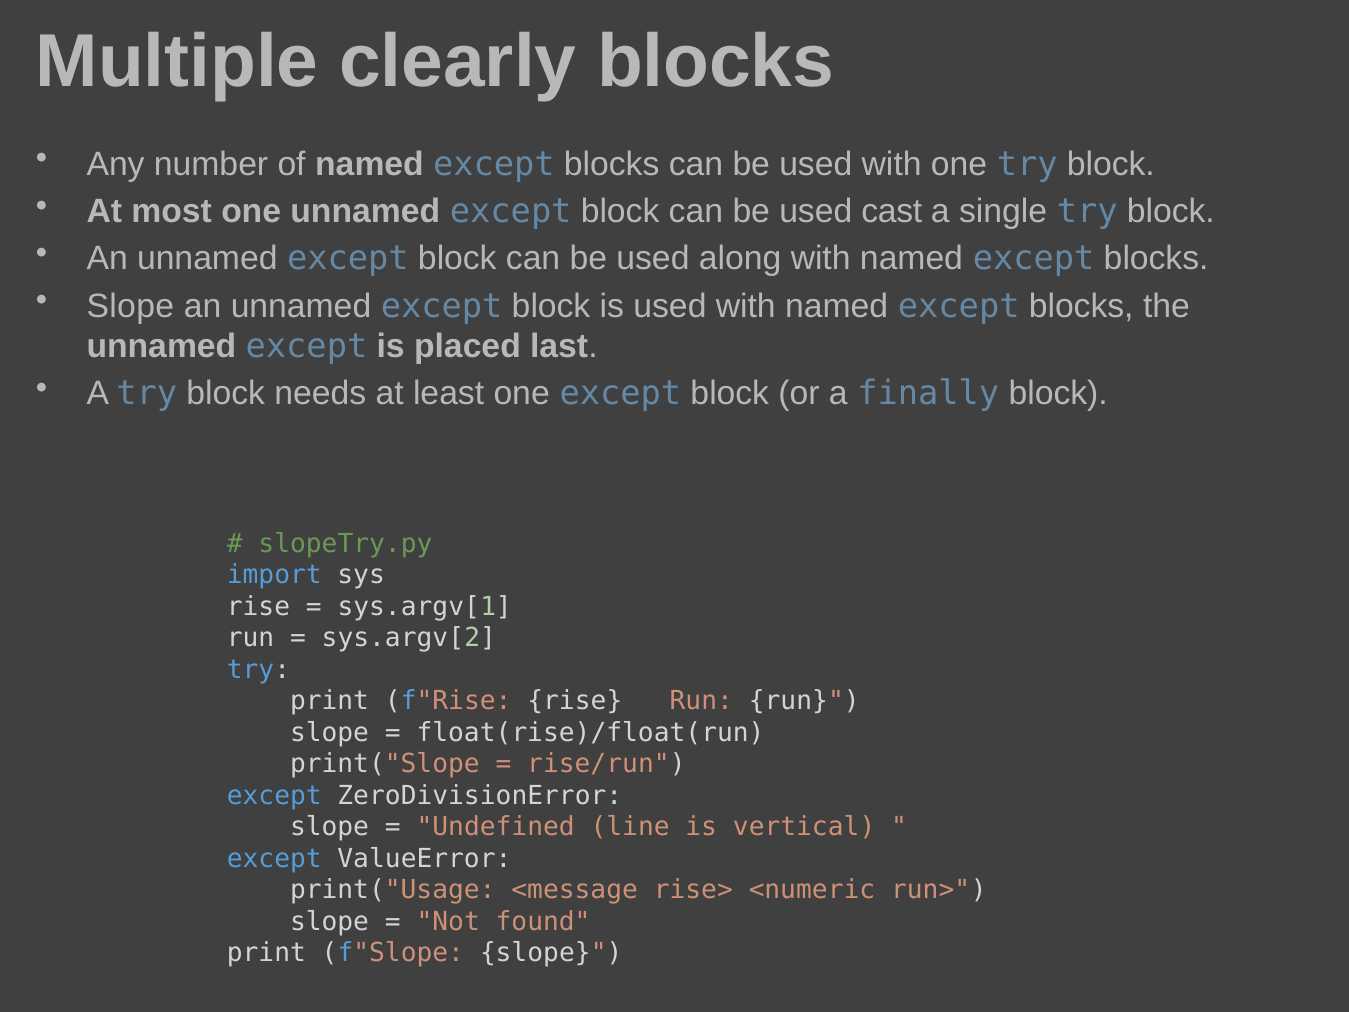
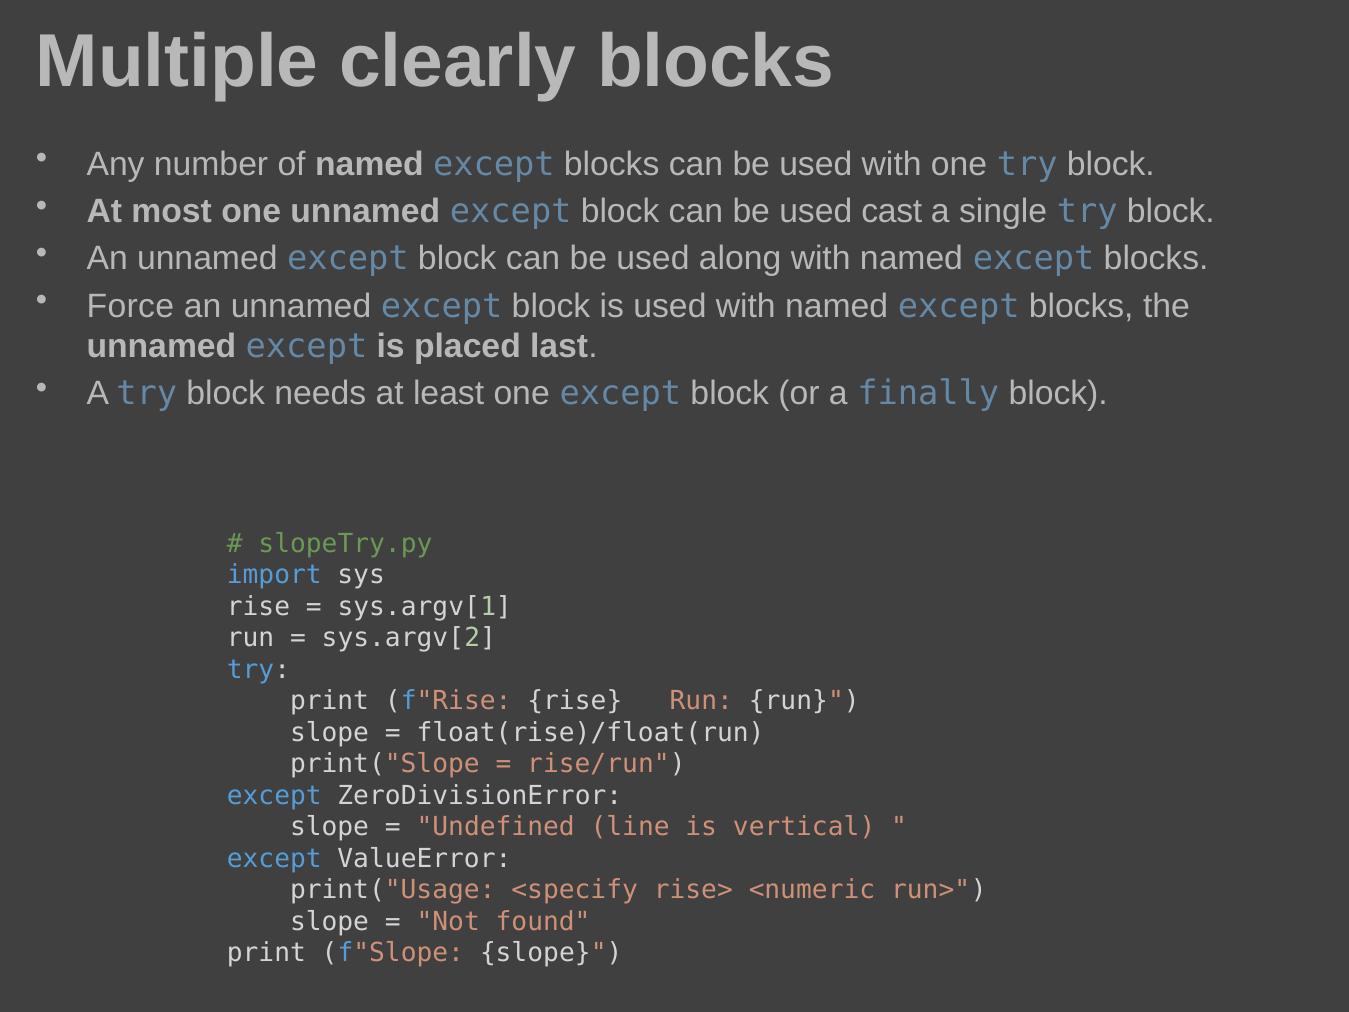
Slope: Slope -> Force (130, 306)
<message: <message -> <specify (575, 890)
